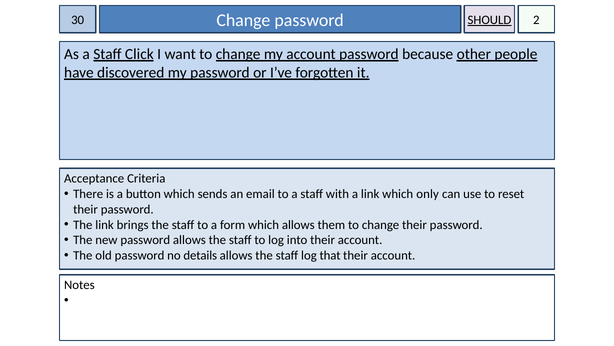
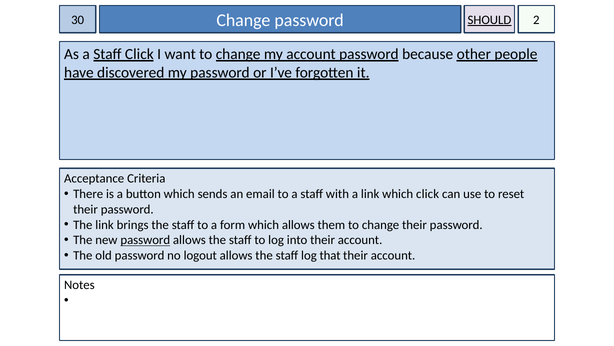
which only: only -> click (428, 194)
password underline: none -> present (145, 240)
details: details -> logout (200, 255)
